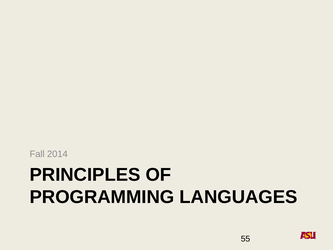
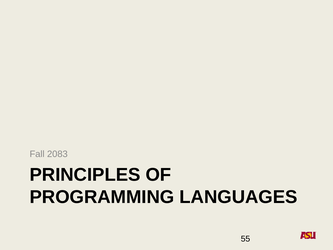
2014: 2014 -> 2083 (57, 154)
